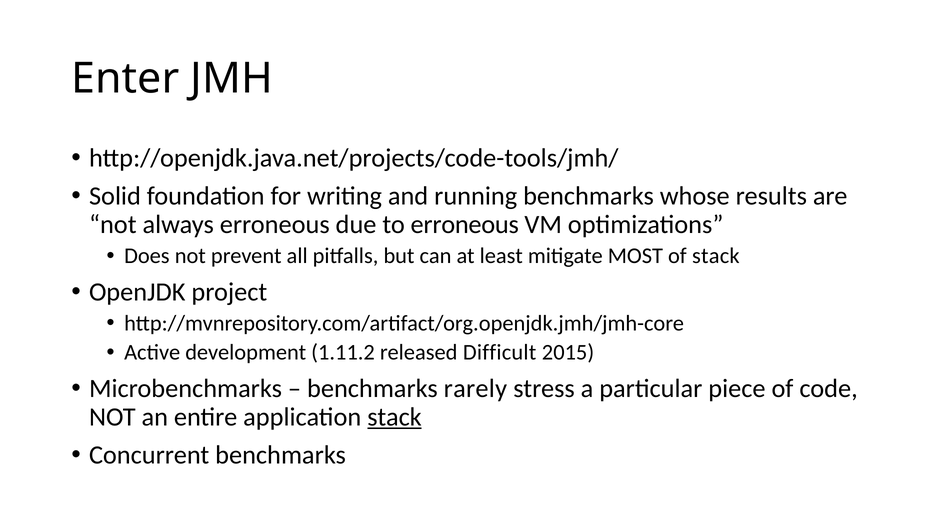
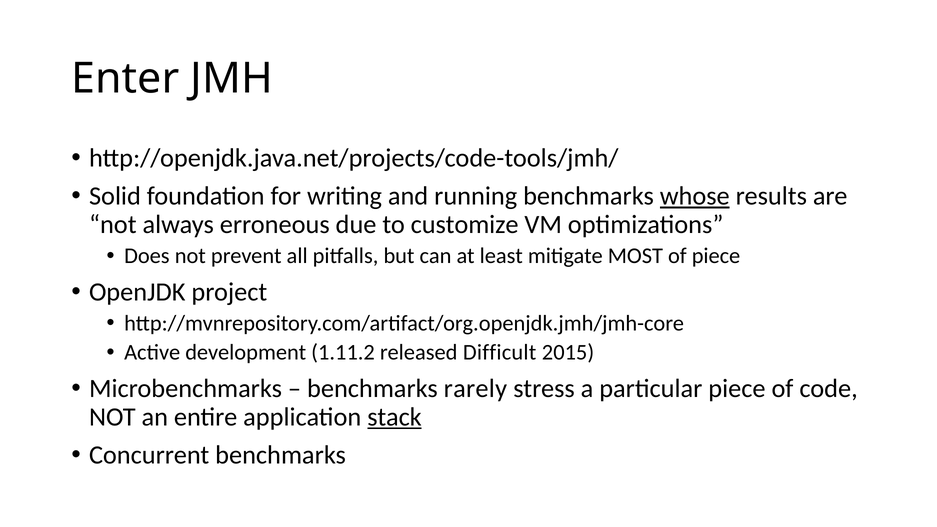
whose underline: none -> present (695, 196)
to erroneous: erroneous -> customize (465, 225)
of stack: stack -> piece (716, 256)
